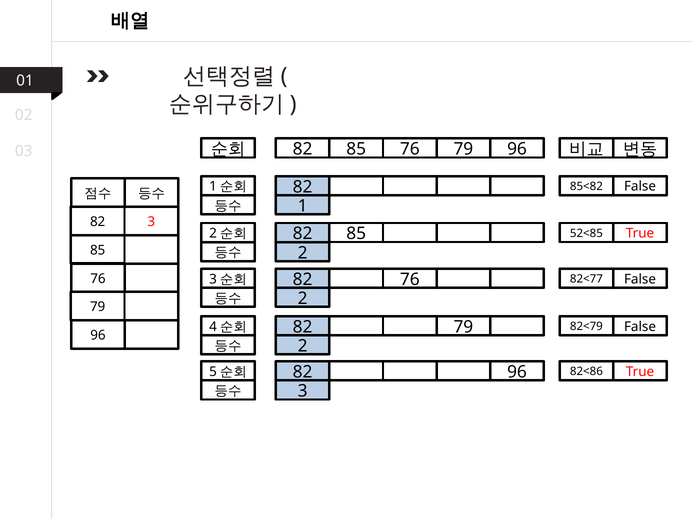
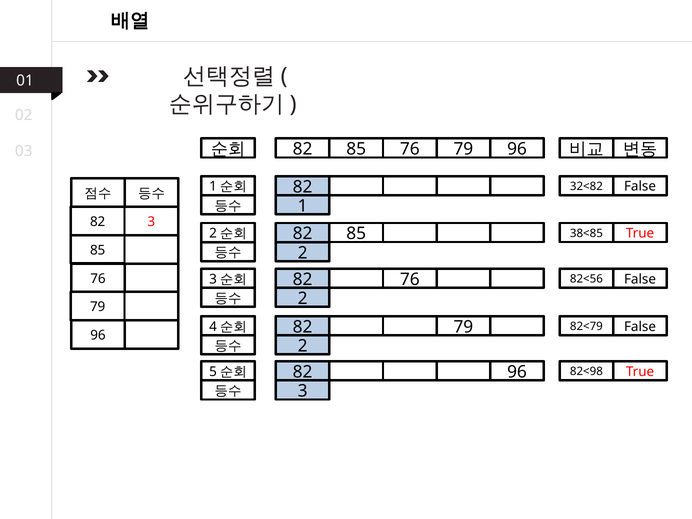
85<82: 85<82 -> 32<82 (586, 186)
52<85: 52<85 -> 38<85 (586, 233)
82<77: 82<77 -> 82<56 (586, 279)
82<86: 82<86 -> 82<98 (586, 372)
